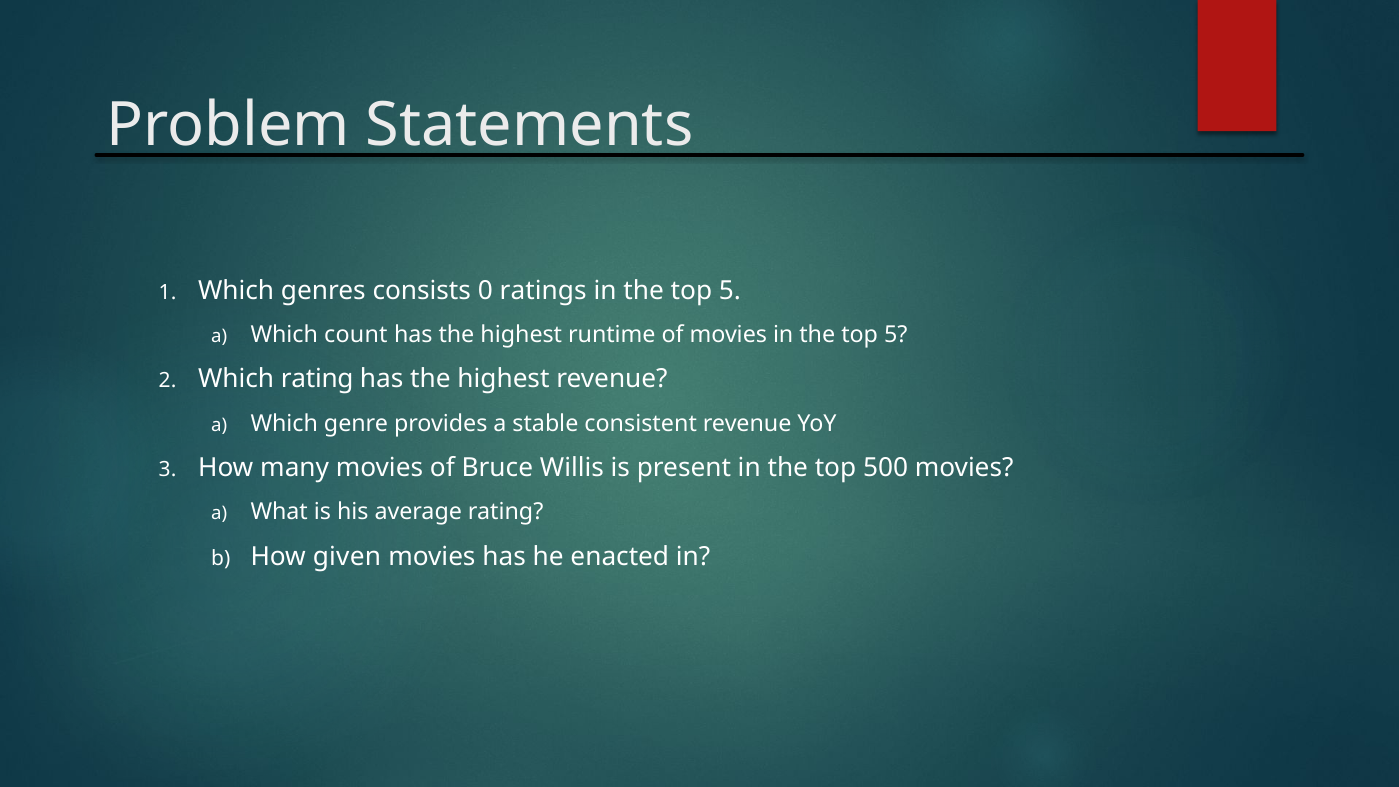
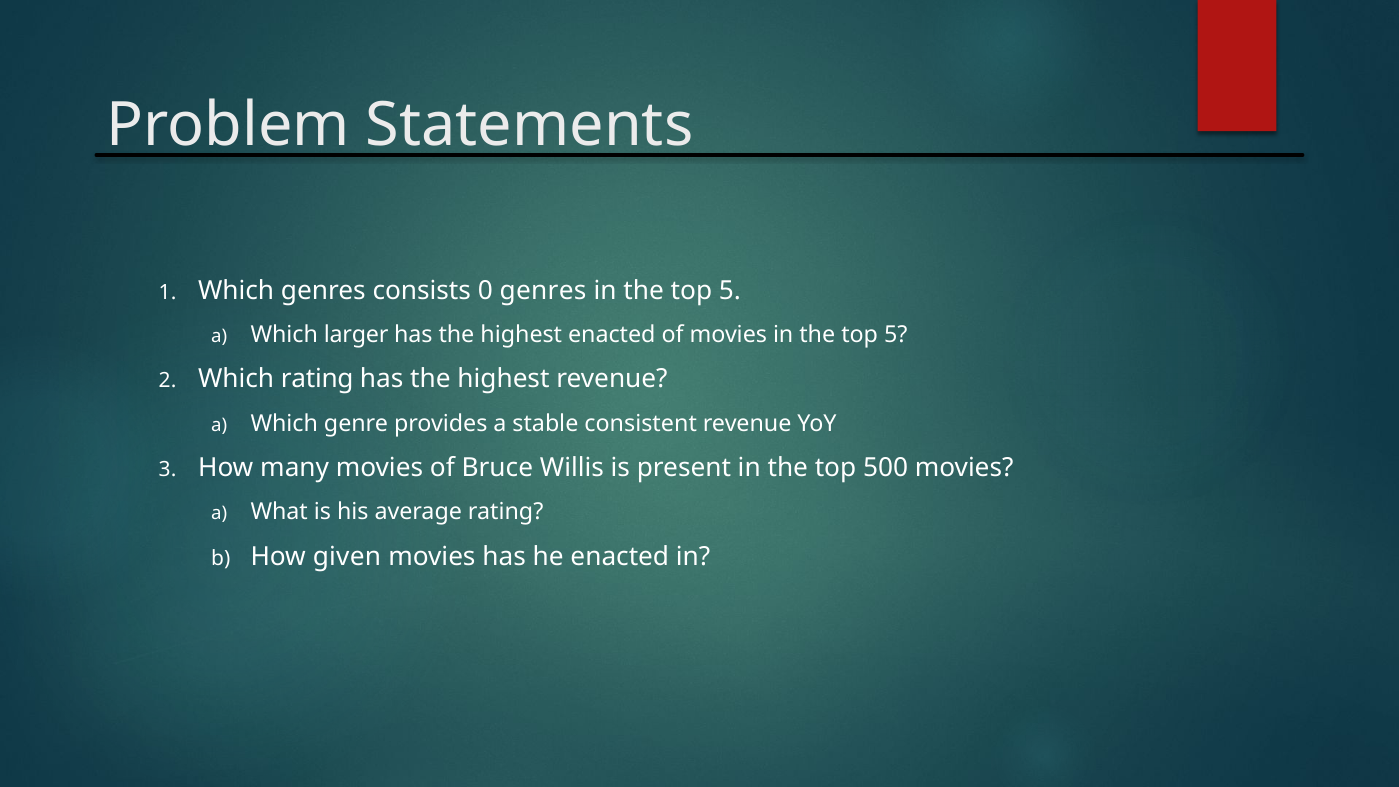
0 ratings: ratings -> genres (543, 291)
count: count -> larger (356, 335)
highest runtime: runtime -> enacted (612, 335)
